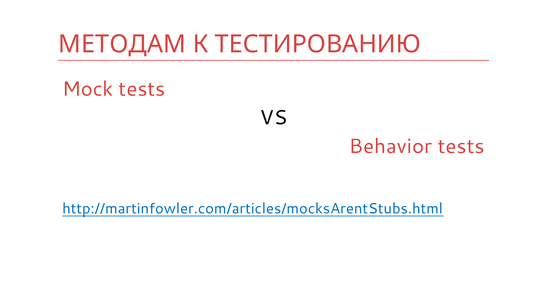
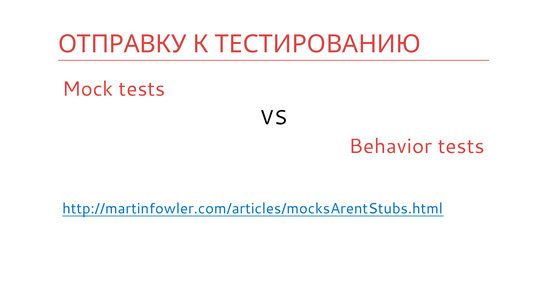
МЕТОДАМ: МЕТОДАМ -> ОТПРАВКУ (122, 44)
